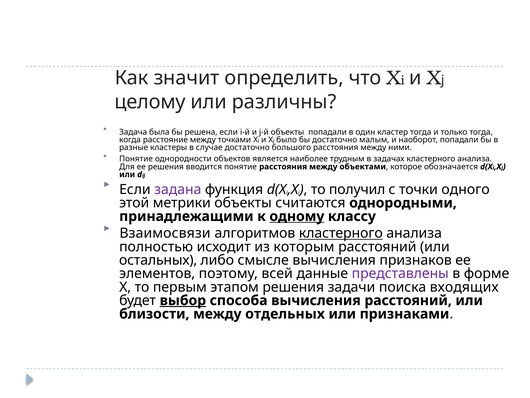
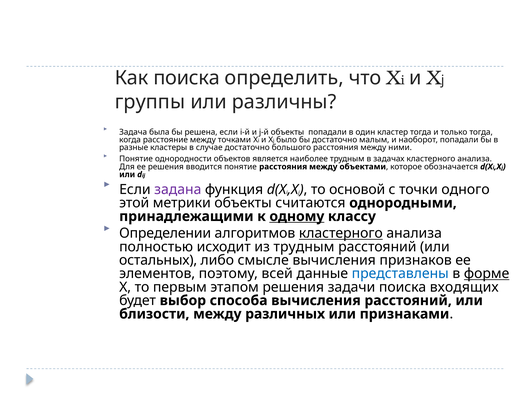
Как значит: значит -> поиска (187, 78)
целому: целому -> группы (150, 102)
получил: получил -> основой (357, 189)
Взаимосвязи: Взаимосвязи -> Определении (165, 233)
из которым: которым -> трудным (304, 246)
представлены colour: purple -> blue (400, 273)
форме underline: none -> present (487, 273)
выбор underline: present -> none (183, 300)
отдельных: отдельных -> различных (285, 314)
